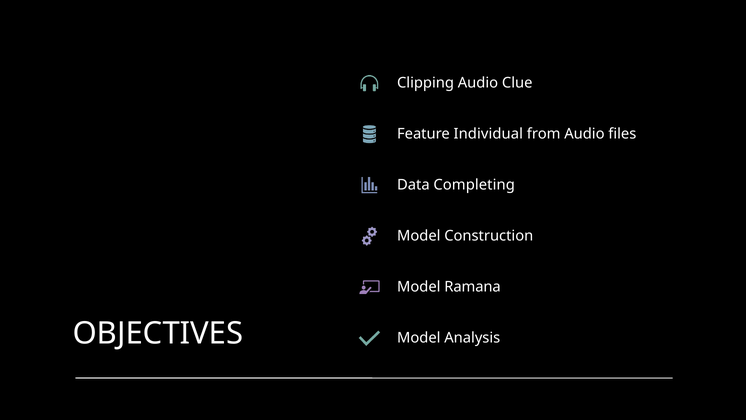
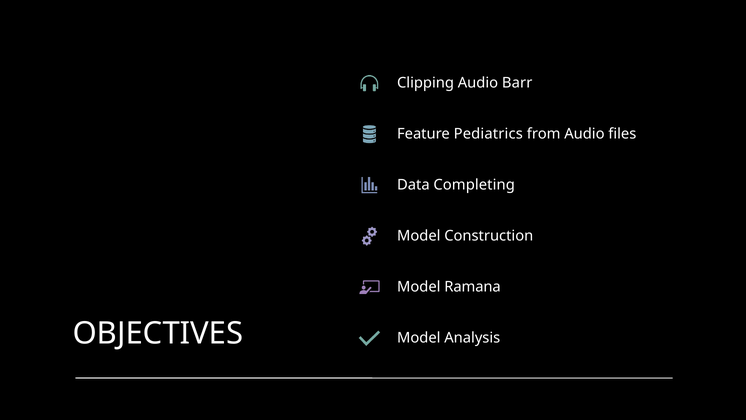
Clue: Clue -> Barr (517, 83)
Individual: Individual -> Pediatrics (488, 134)
